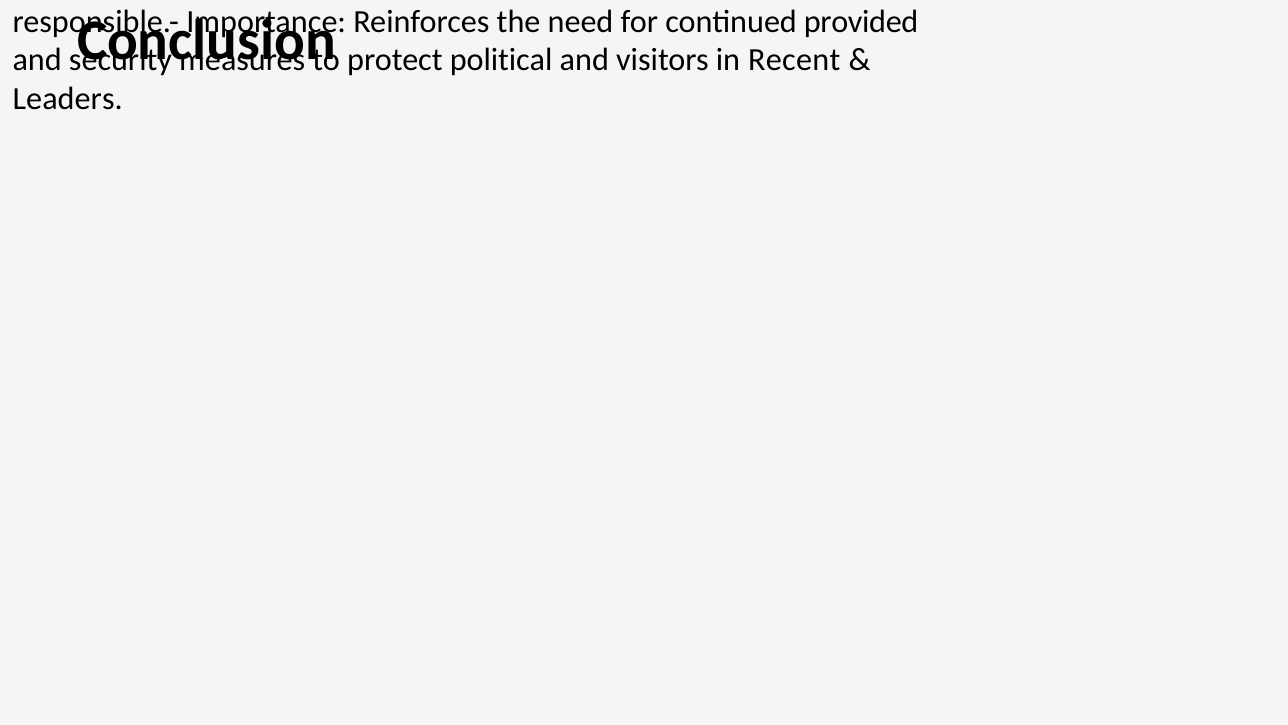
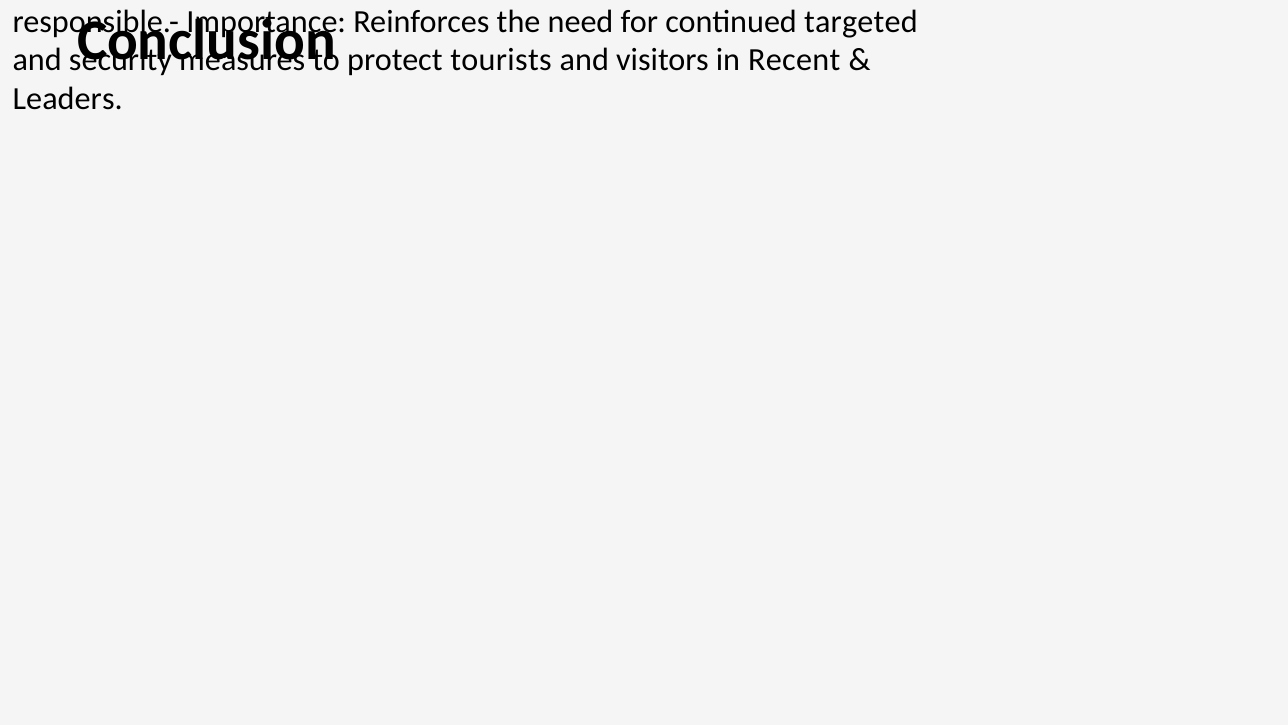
continued provided: provided -> targeted (861, 22)
protect political: political -> tourists (501, 60)
